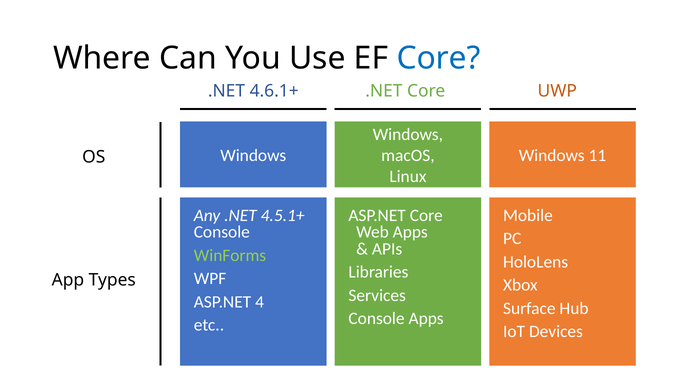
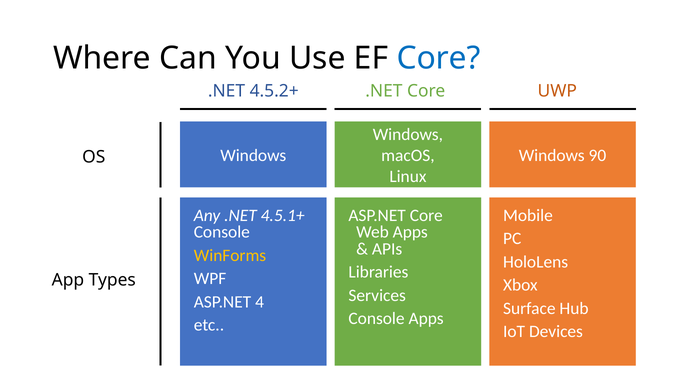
4.6.1+: 4.6.1+ -> 4.5.2+ (274, 91)
11: 11 -> 90 (597, 156)
WinForms colour: light green -> yellow (230, 256)
